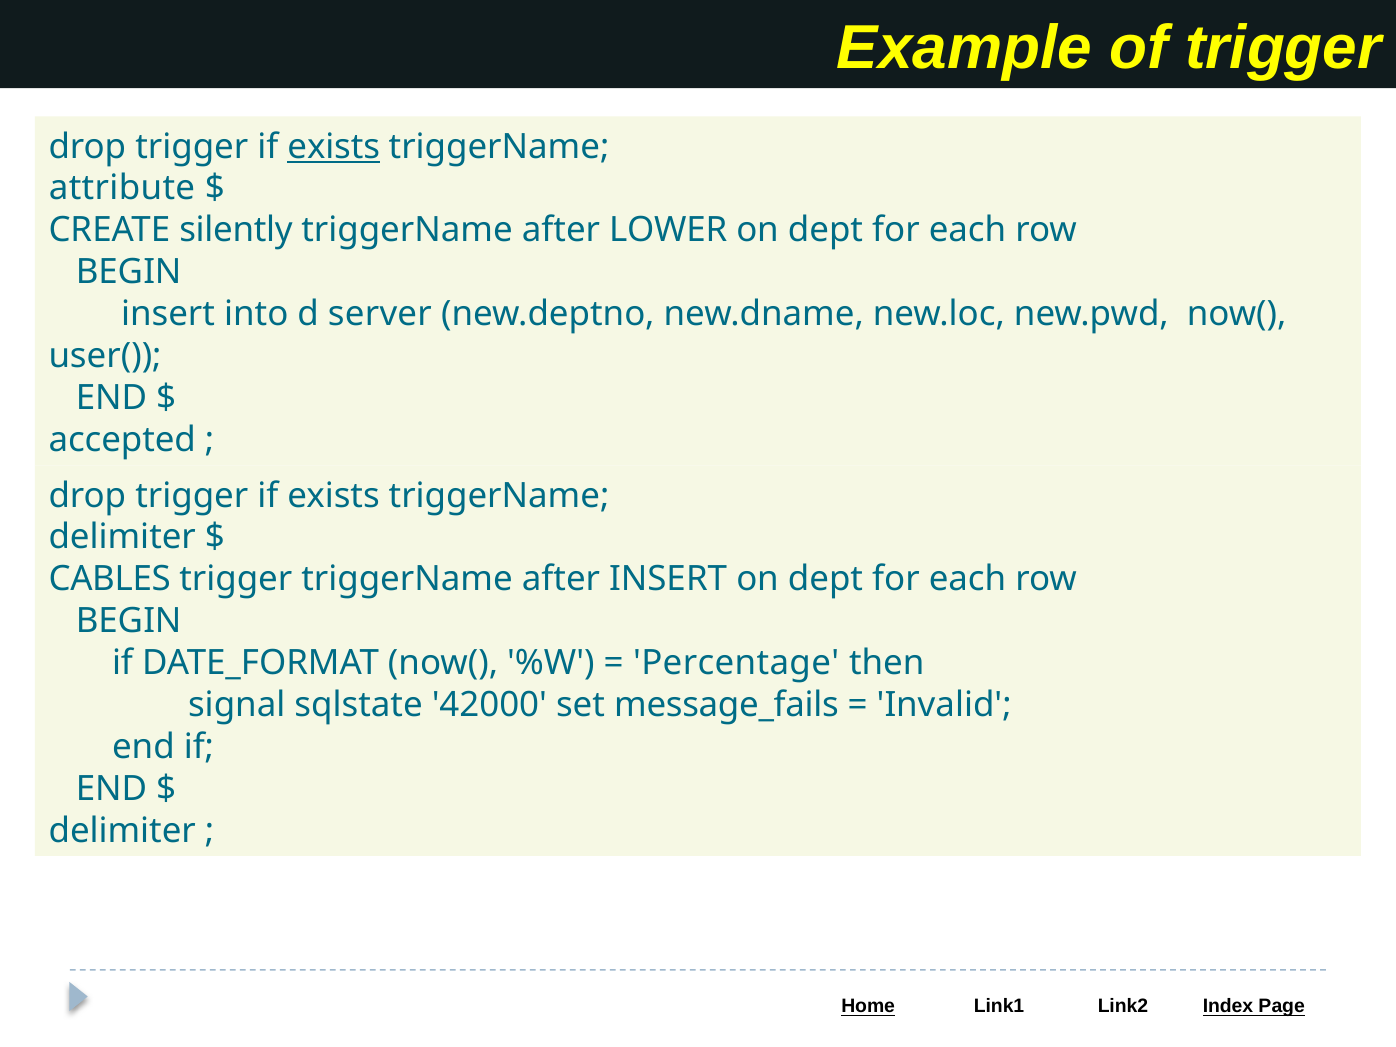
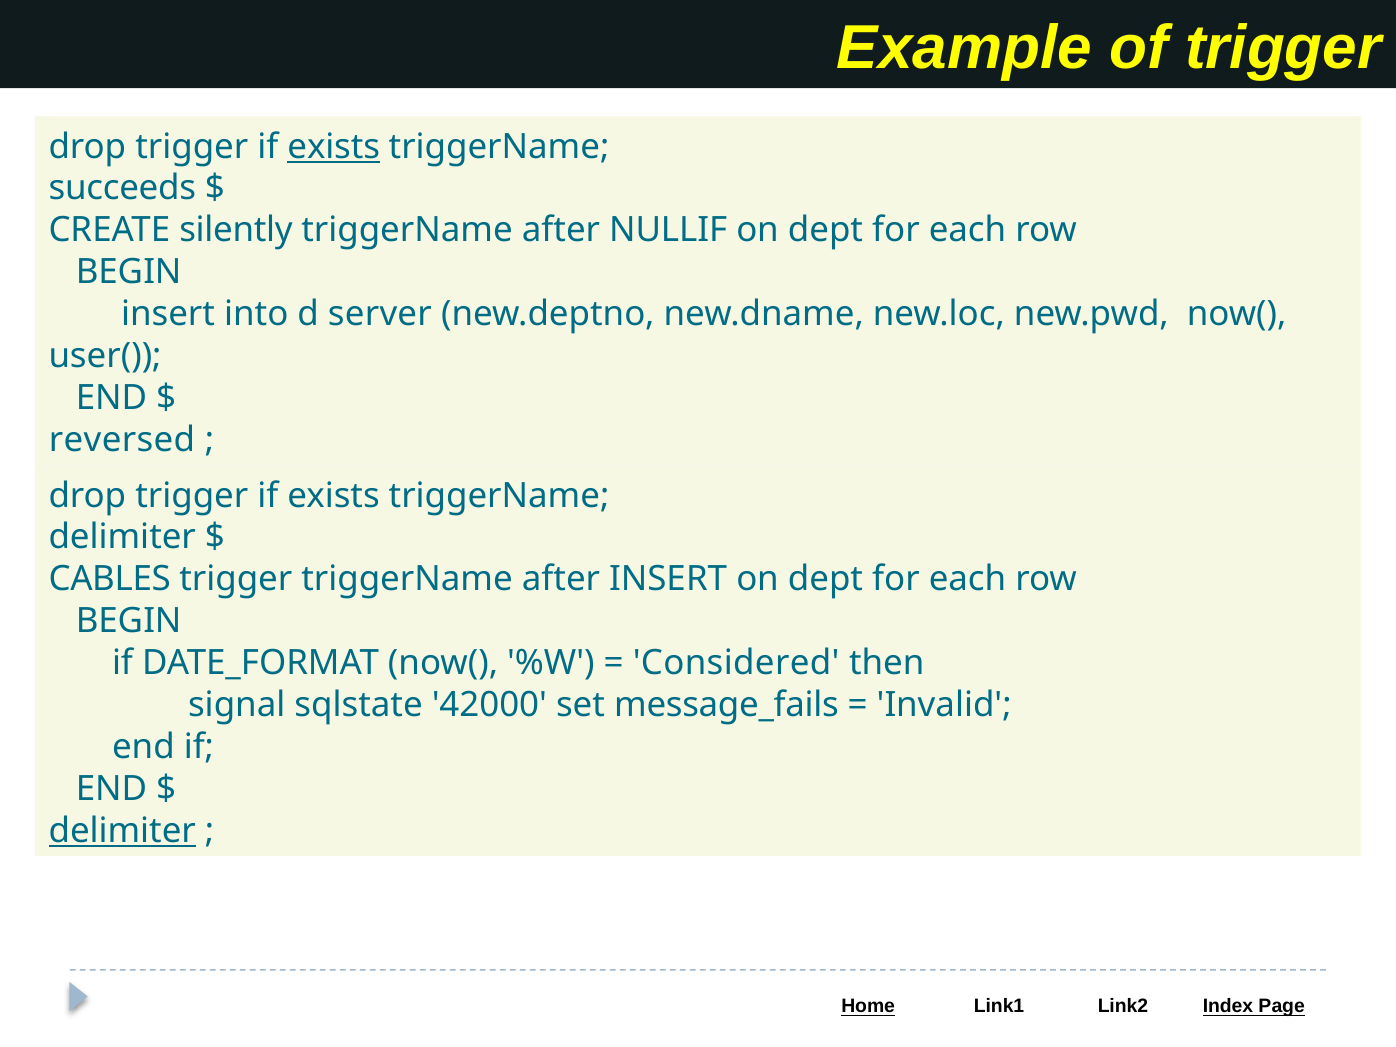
attribute: attribute -> succeeds (122, 188)
LOWER: LOWER -> NULLIF (668, 230)
accepted: accepted -> reversed (122, 440)
Percentage: Percentage -> Considered (736, 663)
delimiter underline: none -> present (122, 831)
